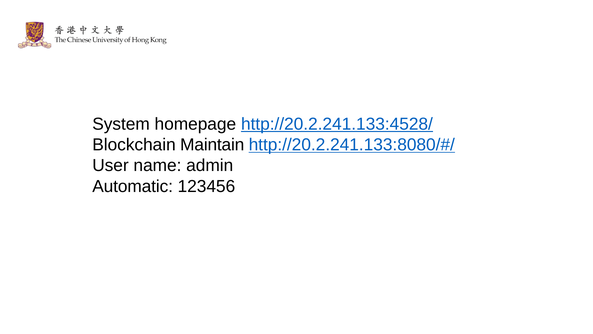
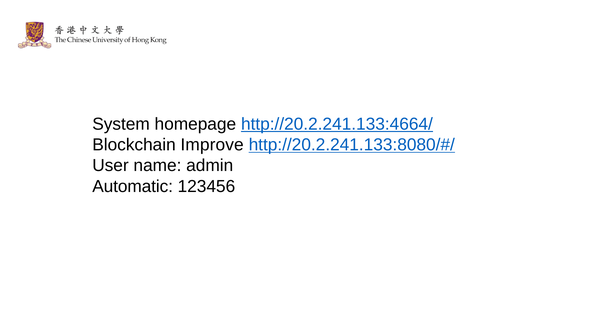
http://20.2.241.133:4528/: http://20.2.241.133:4528/ -> http://20.2.241.133:4664/ (337, 124)
Maintain: Maintain -> Improve (212, 145)
